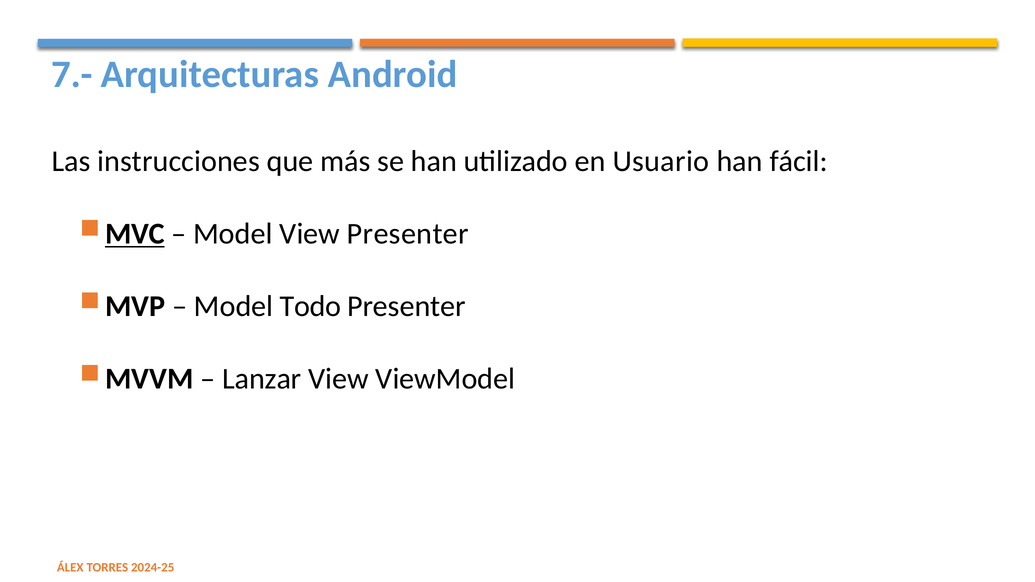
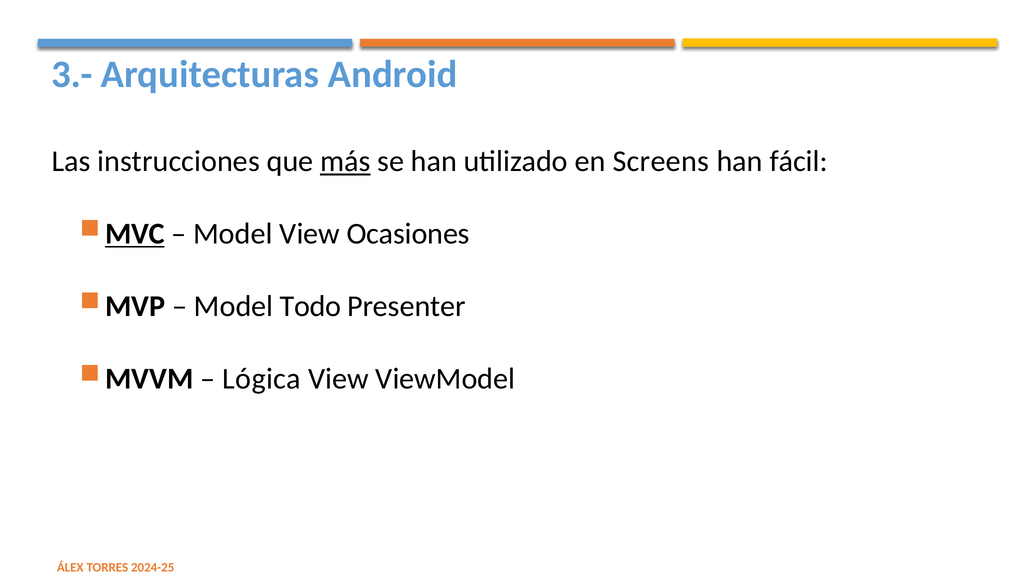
7.-: 7.- -> 3.- (72, 75)
más underline: none -> present (345, 161)
Usuario: Usuario -> Screens (661, 161)
View Presenter: Presenter -> Ocasiones (408, 234)
Lanzar: Lanzar -> Lógica (262, 379)
